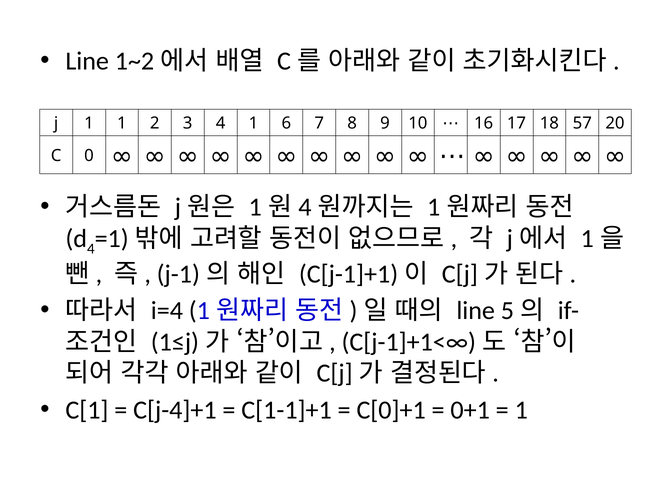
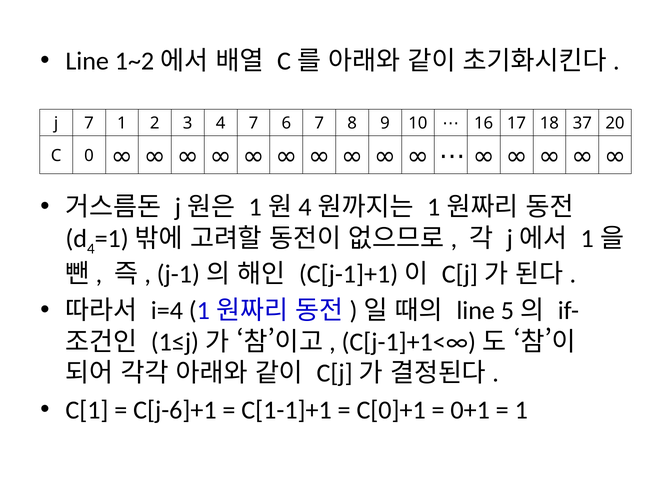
j 1: 1 -> 7 (89, 123)
4 1: 1 -> 7 (253, 123)
57: 57 -> 37 (582, 123)
C[j-4]+1: C[j-4]+1 -> C[j-6]+1 (175, 410)
